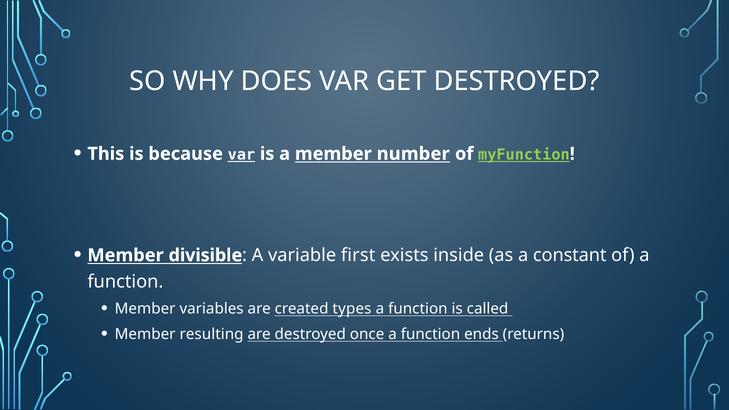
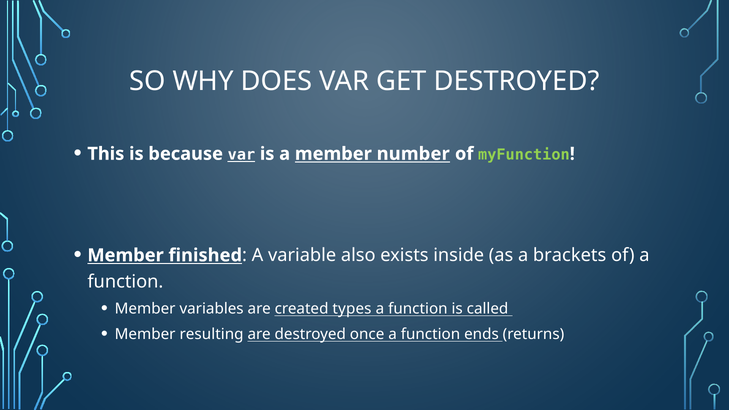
myFunction underline: present -> none (524, 155)
divisible: divisible -> finished (205, 255)
first: first -> also (358, 255)
constant: constant -> brackets (570, 255)
